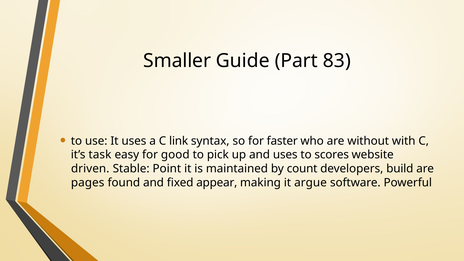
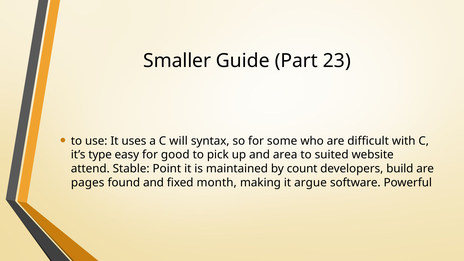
83: 83 -> 23 (337, 61)
link: link -> will (179, 141)
faster: faster -> some (282, 141)
without: without -> difficult (368, 141)
task: task -> type (100, 155)
and uses: uses -> area (285, 155)
scores: scores -> suited (332, 155)
driven: driven -> attend (90, 169)
appear: appear -> month (217, 183)
